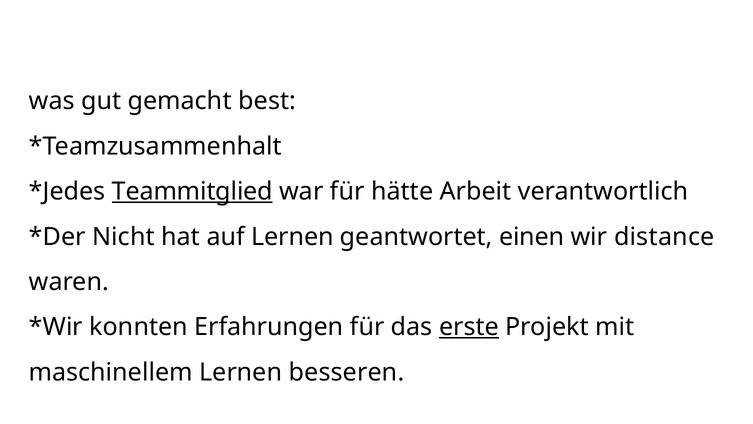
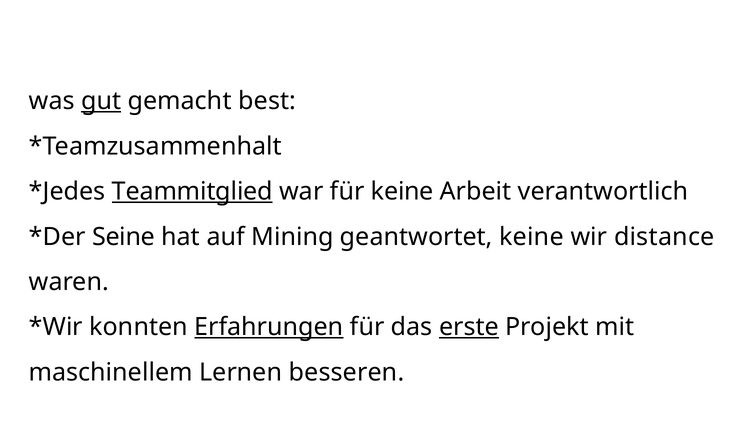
gut underline: none -> present (101, 101)
für hätte: hätte -> keine (402, 191)
Nicht: Nicht -> Seine (124, 236)
auf Lernen: Lernen -> Mining (292, 236)
geantwortet einen: einen -> keine (531, 236)
Erfahrungen underline: none -> present (269, 327)
